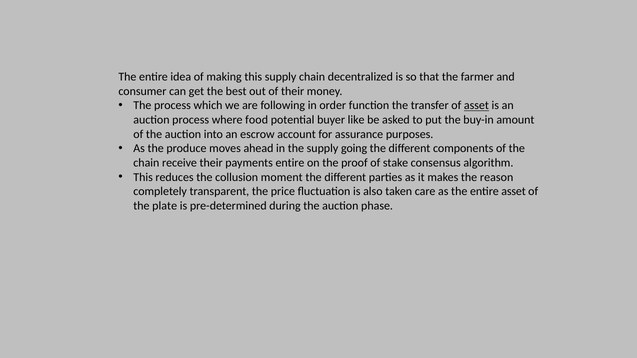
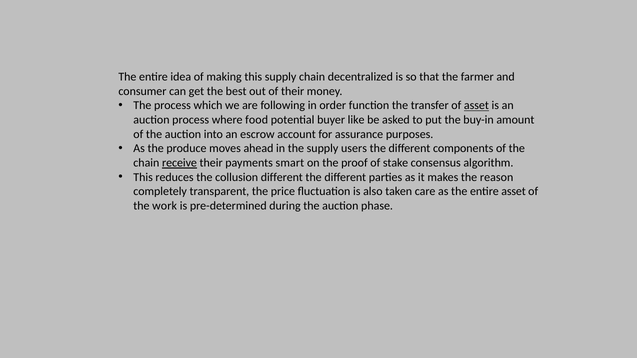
going: going -> users (354, 149)
receive underline: none -> present (179, 163)
payments entire: entire -> smart (290, 163)
collusion moment: moment -> different (282, 177)
plate: plate -> work (165, 206)
